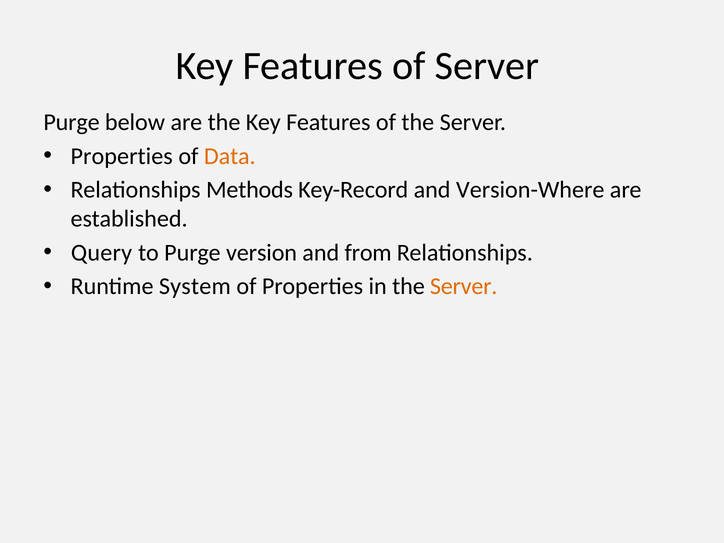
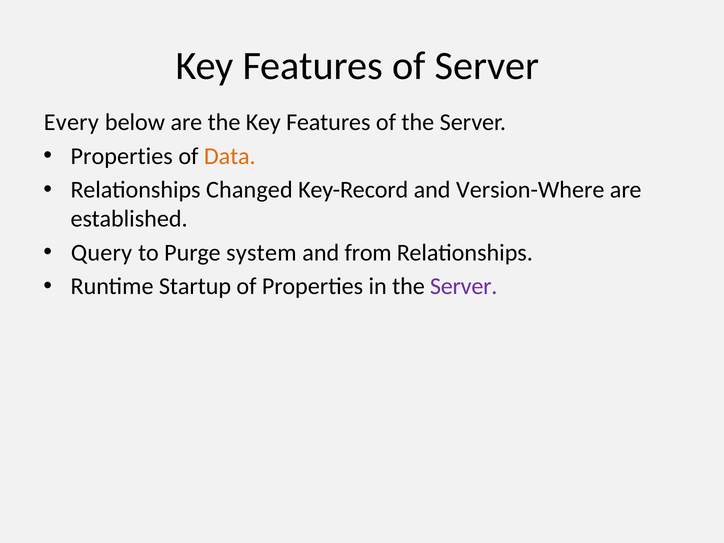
Purge: Purge -> Every (71, 122)
Methods: Methods -> Changed (249, 190)
version: version -> system (261, 253)
System: System -> Startup (195, 286)
Server colour: orange -> purple (464, 286)
